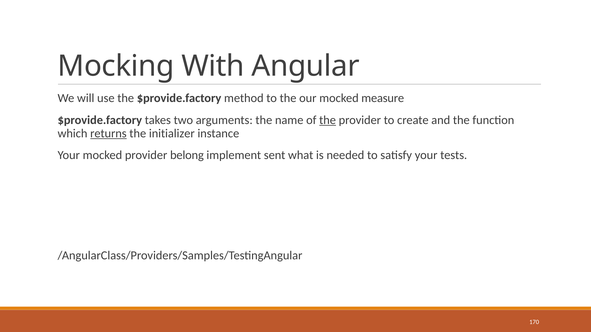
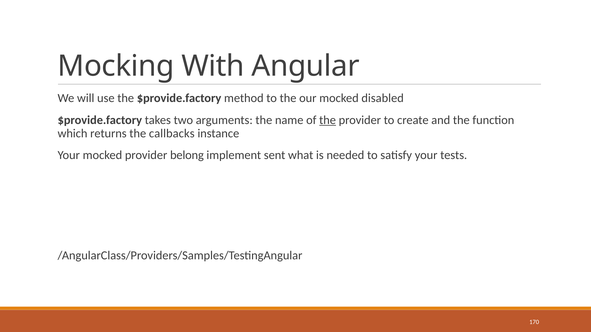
measure: measure -> disabled (383, 98)
returns underline: present -> none (108, 134)
initializer: initializer -> callbacks (172, 134)
